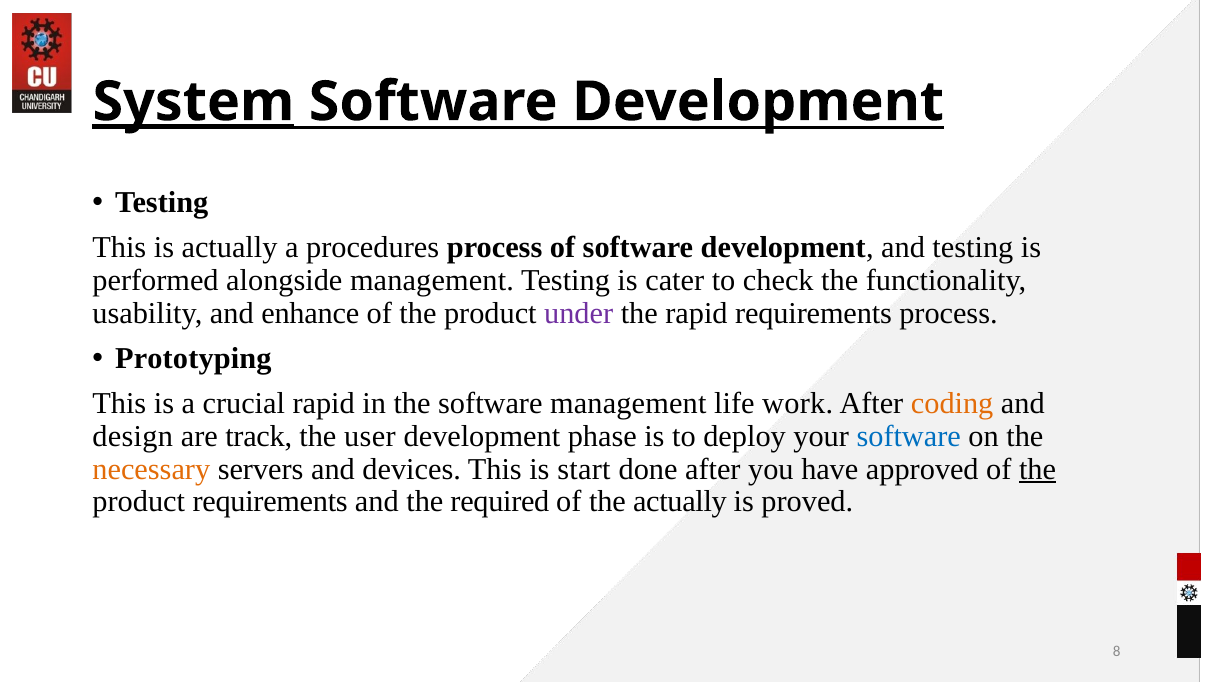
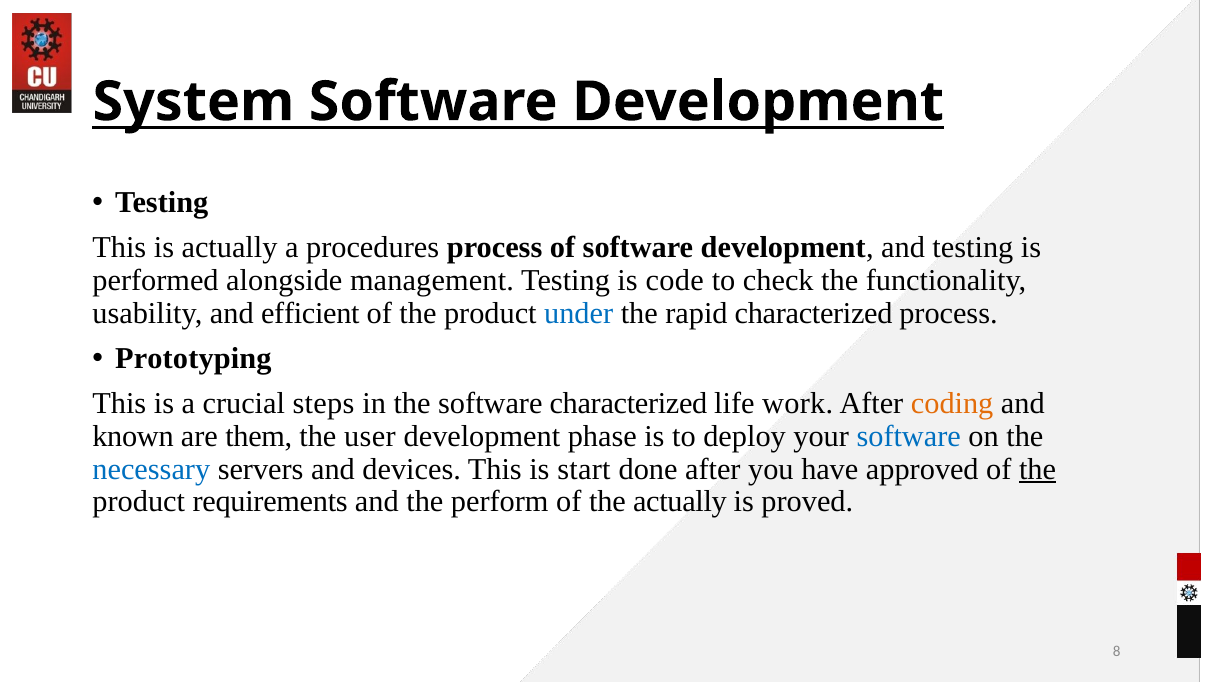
System underline: present -> none (193, 102)
cater: cater -> code (675, 280)
enhance: enhance -> efficient (310, 313)
under colour: purple -> blue (579, 313)
rapid requirements: requirements -> characterized (814, 313)
crucial rapid: rapid -> steps (324, 404)
software management: management -> characterized (628, 404)
design: design -> known (133, 437)
track: track -> them (259, 437)
necessary colour: orange -> blue (151, 469)
required: required -> perform (500, 502)
